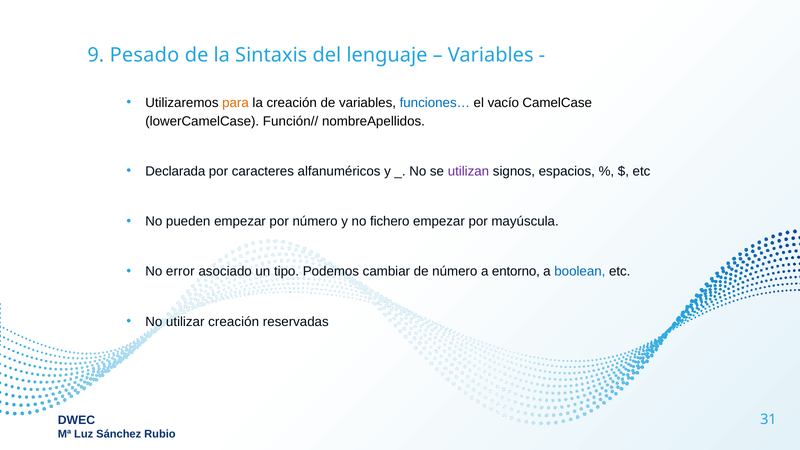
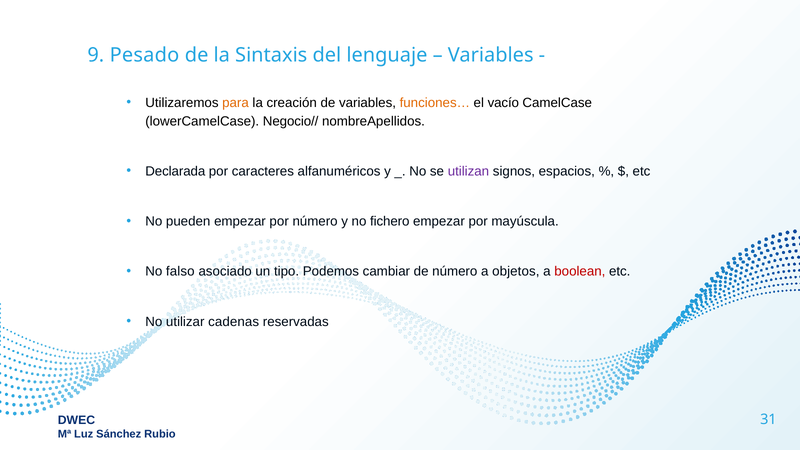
funciones… colour: blue -> orange (435, 103)
Función//: Función// -> Negocio// (291, 121)
error: error -> falso (180, 272)
entorno: entorno -> objetos (516, 272)
boolean colour: blue -> red (580, 272)
utilizar creación: creación -> cadenas (234, 322)
